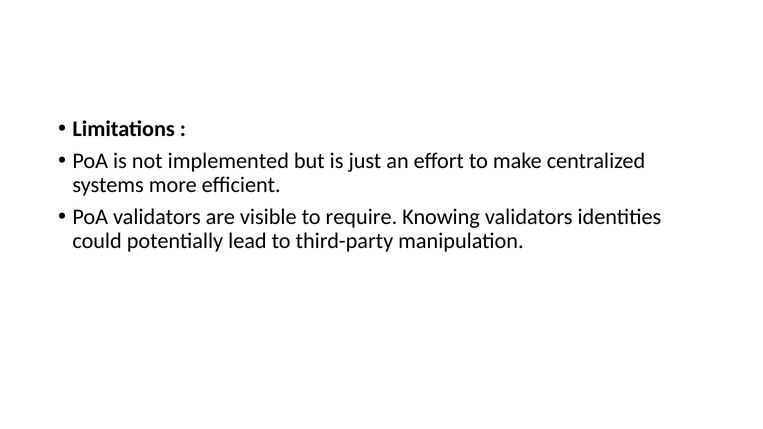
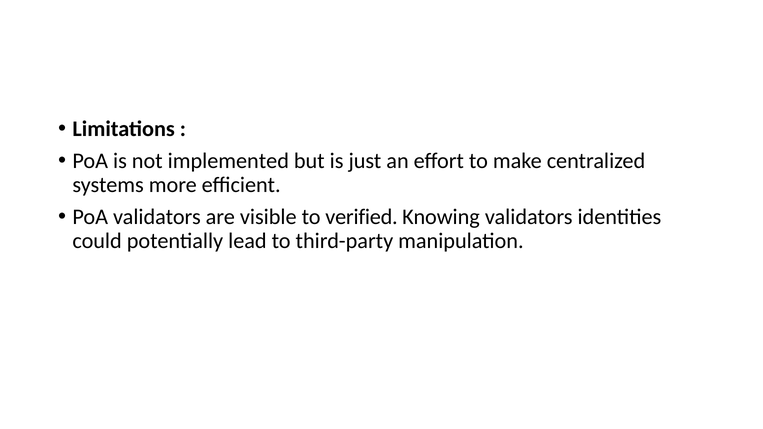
require: require -> verified (362, 217)
